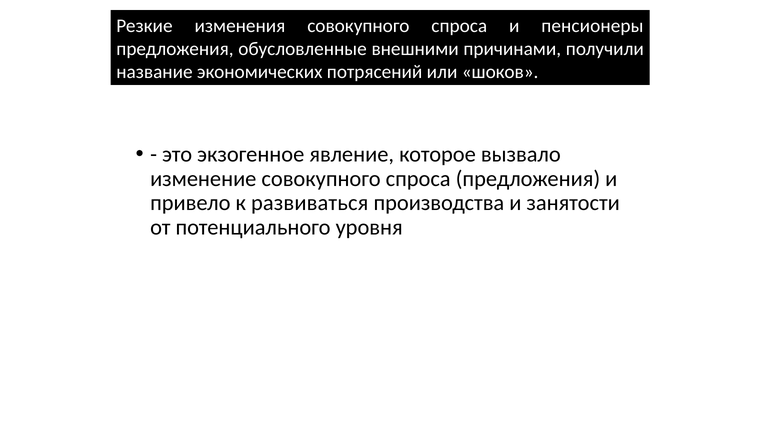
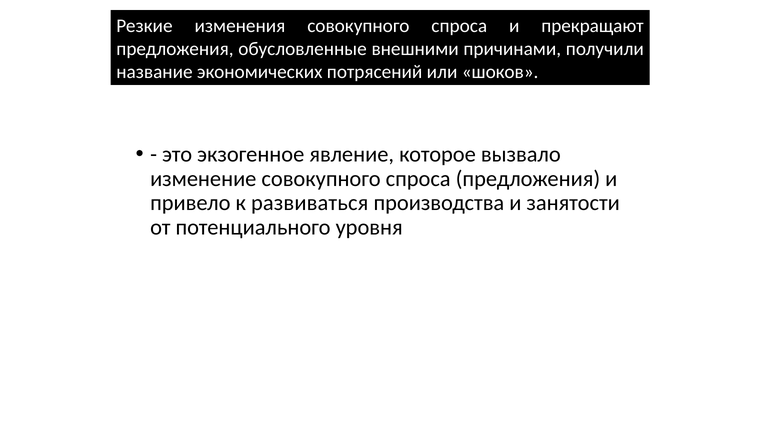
пенсионеры: пенсионеры -> прекращают (593, 26)
